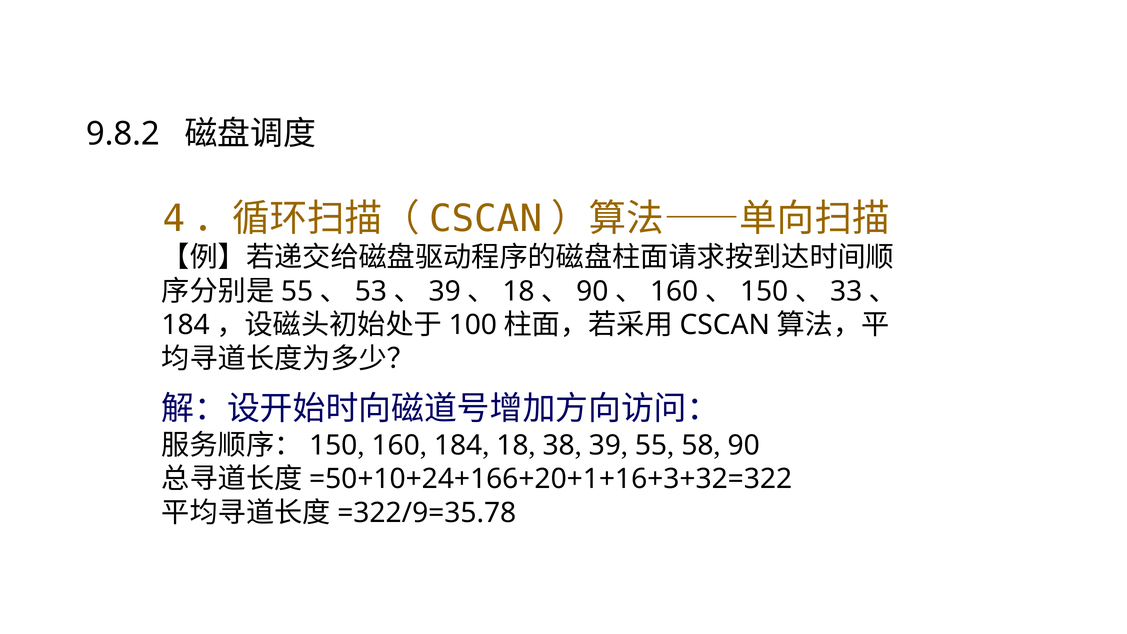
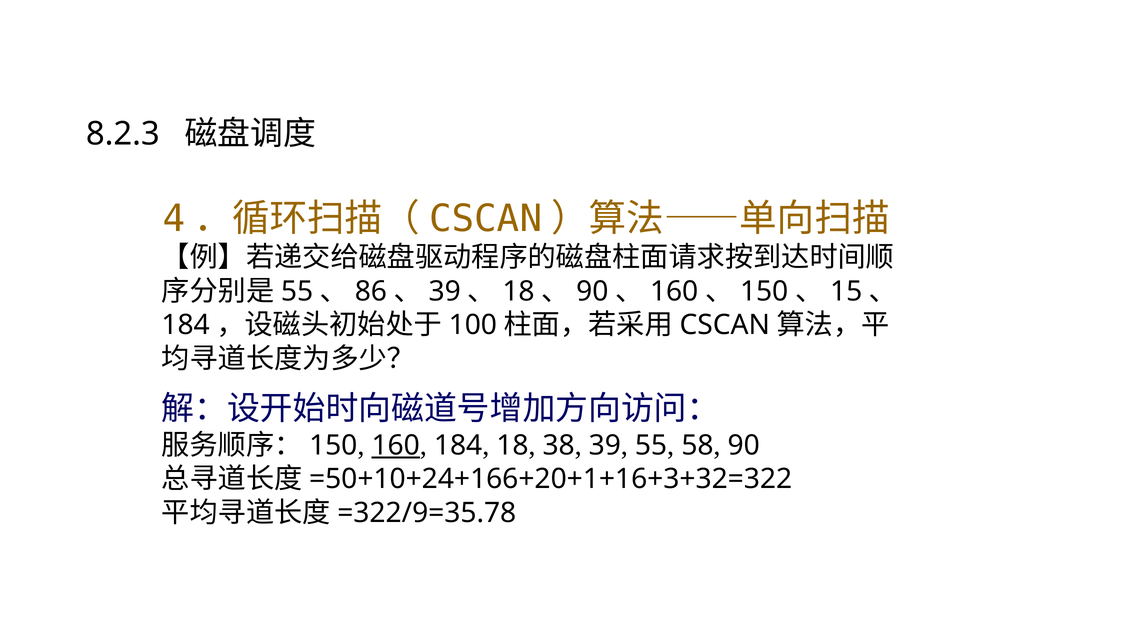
9.8.2: 9.8.2 -> 8.2.3 (123, 134)
53: 53 -> 86 (371, 291)
33: 33 -> 15 (846, 291)
160 underline: none -> present (396, 445)
